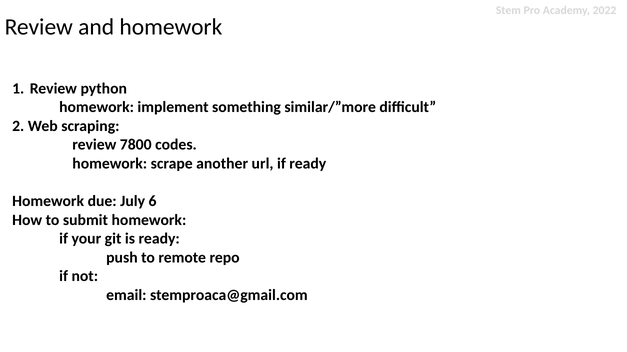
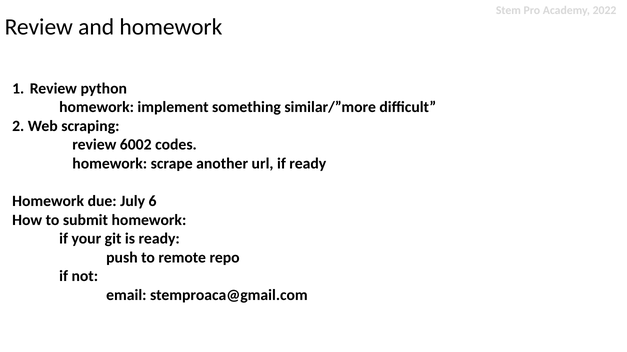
7800: 7800 -> 6002 (136, 145)
